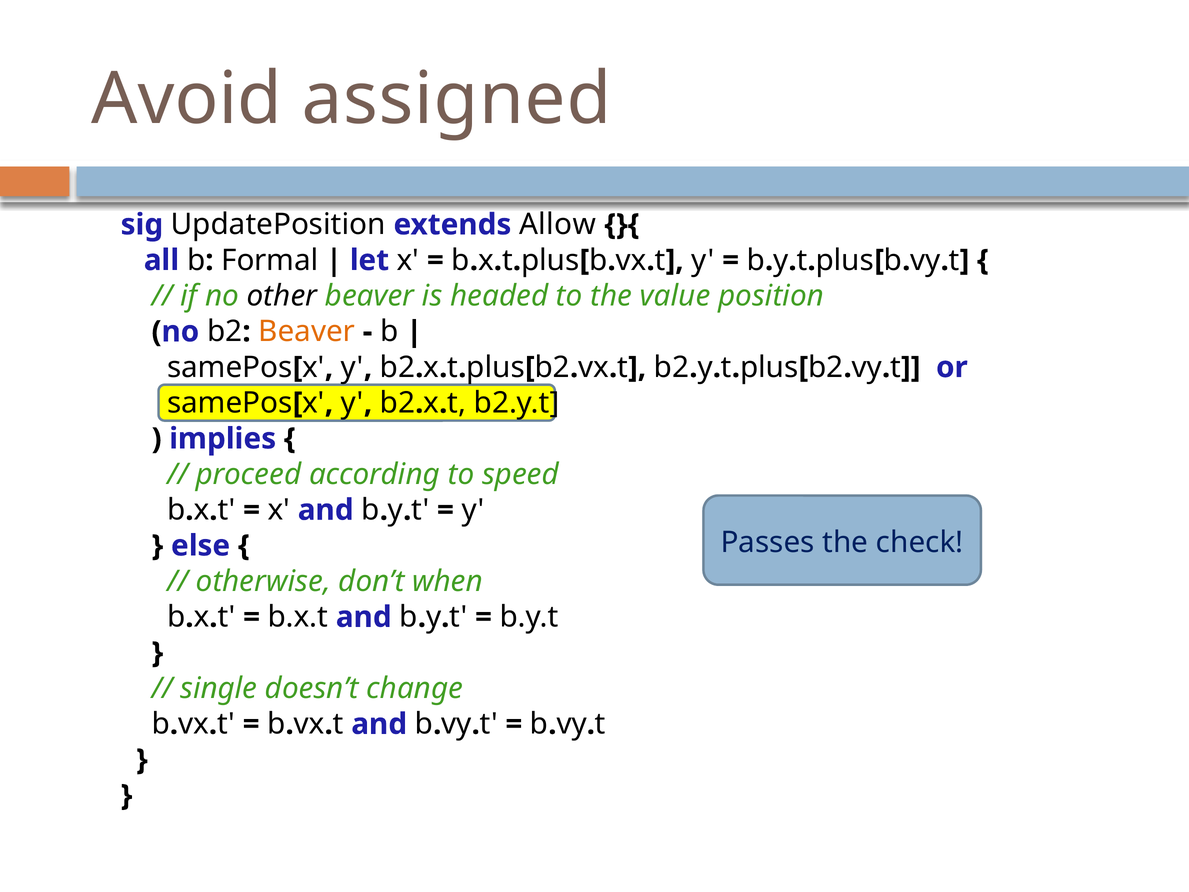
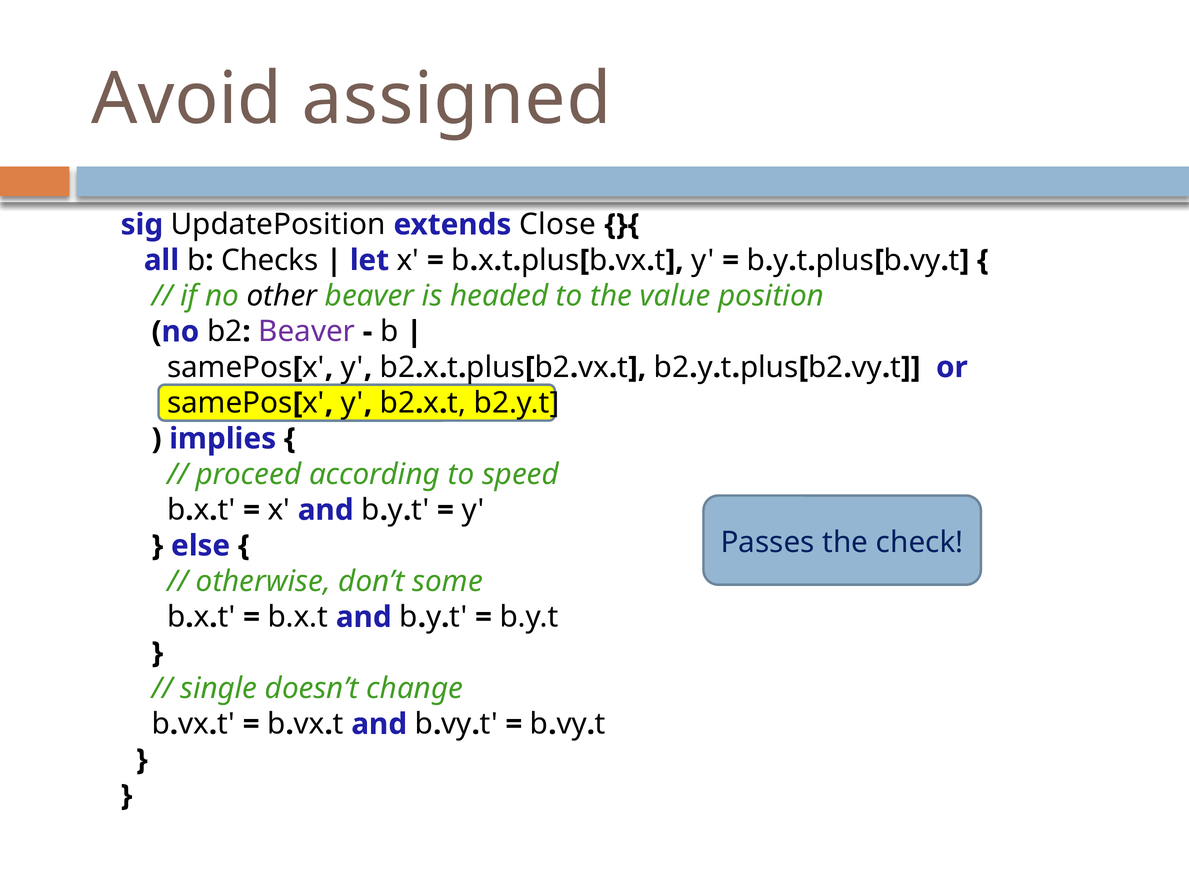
Allow: Allow -> Close (558, 225)
Formal: Formal -> Checks (270, 260)
Beaver colour: orange -> purple (307, 332)
when: when -> some (448, 581)
